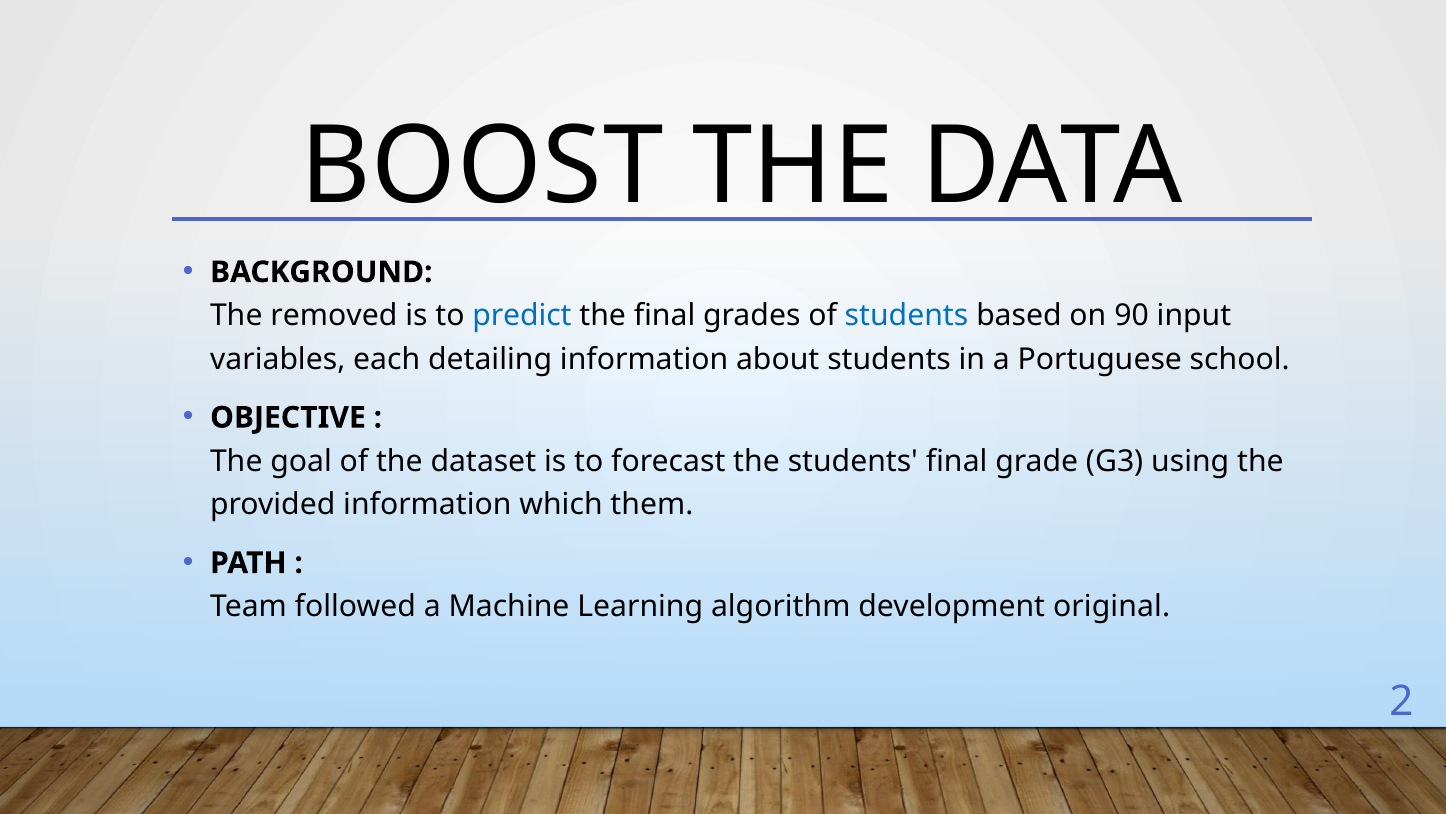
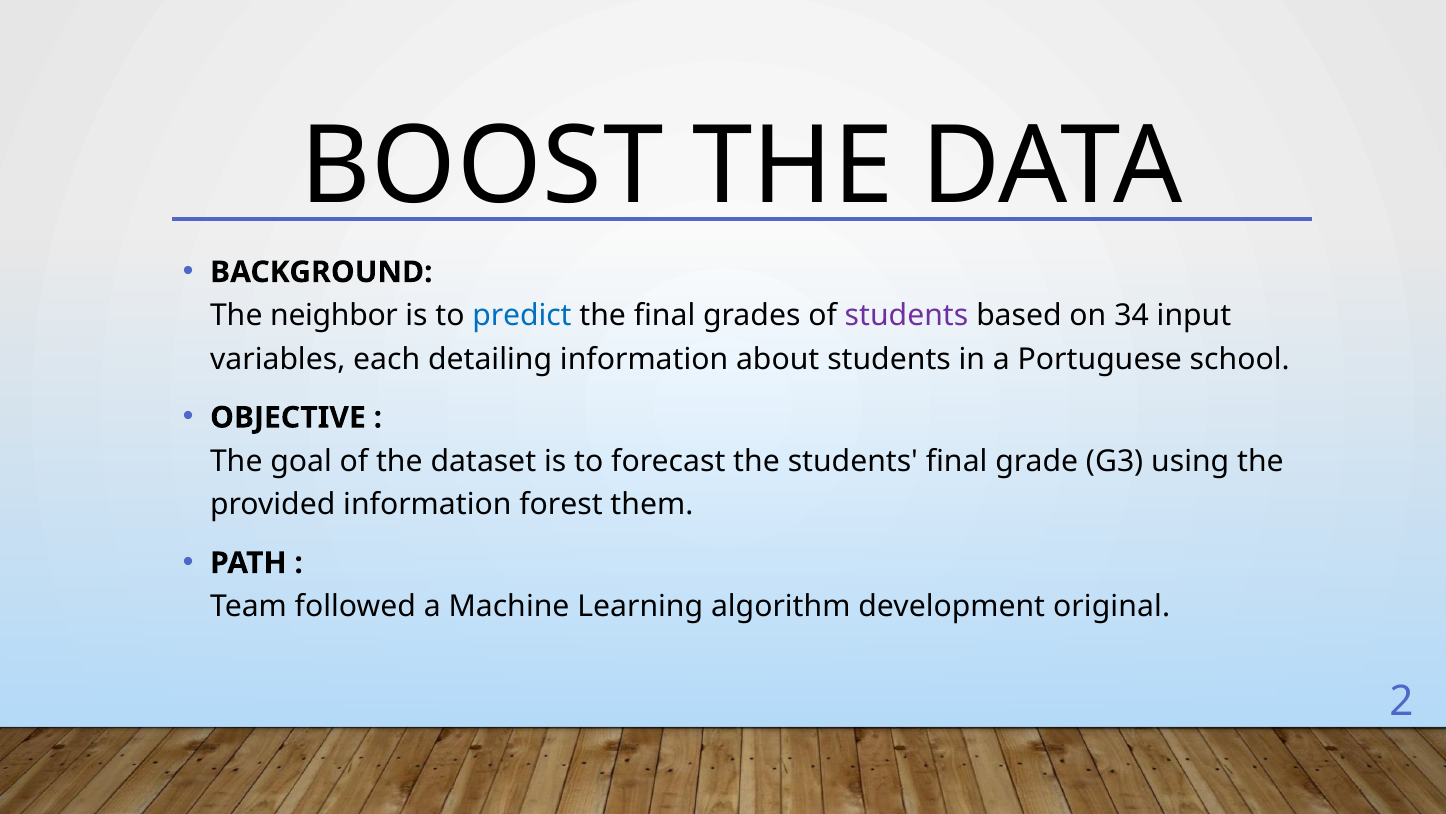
removed: removed -> neighbor (334, 315)
students colour: blue -> purple (907, 315)
90: 90 -> 34 (1132, 315)
which: which -> forest (561, 504)
